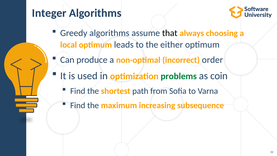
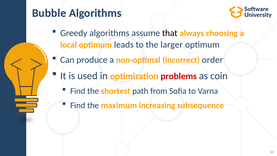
Integer: Integer -> Bubble (49, 13)
either: either -> larger (172, 45)
problems colour: green -> red (179, 76)
